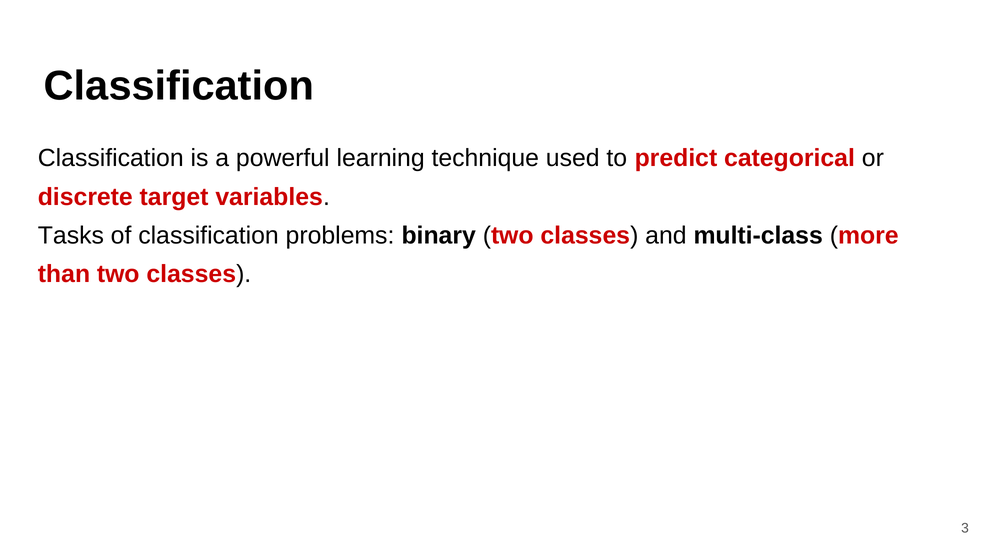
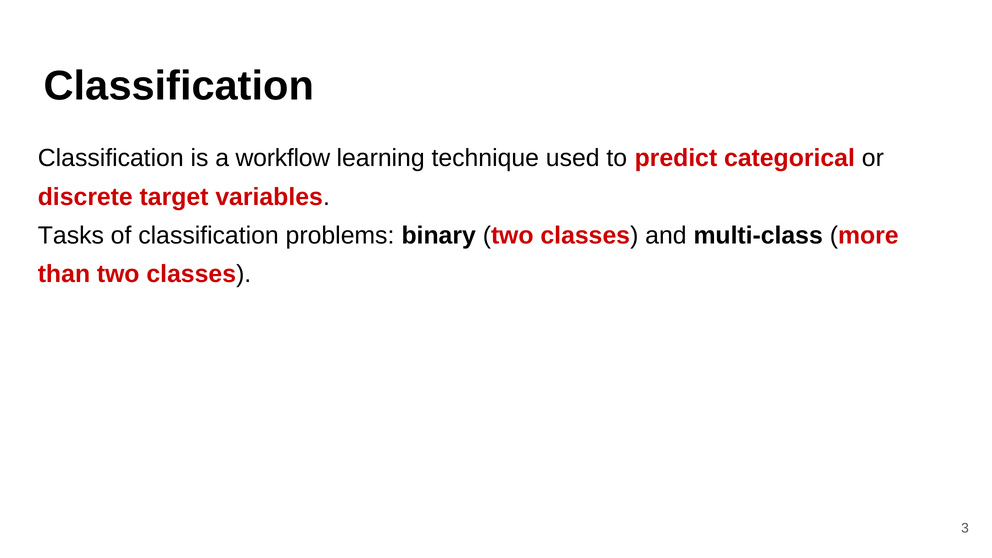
powerful: powerful -> workflow (283, 158)
